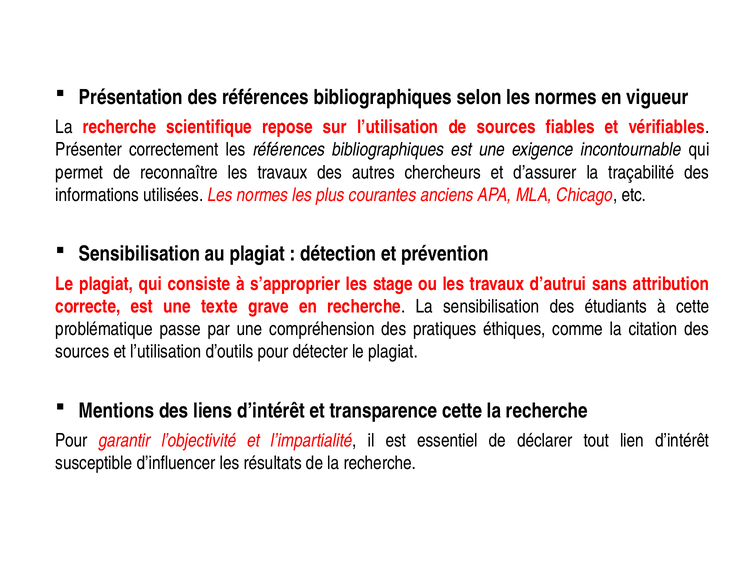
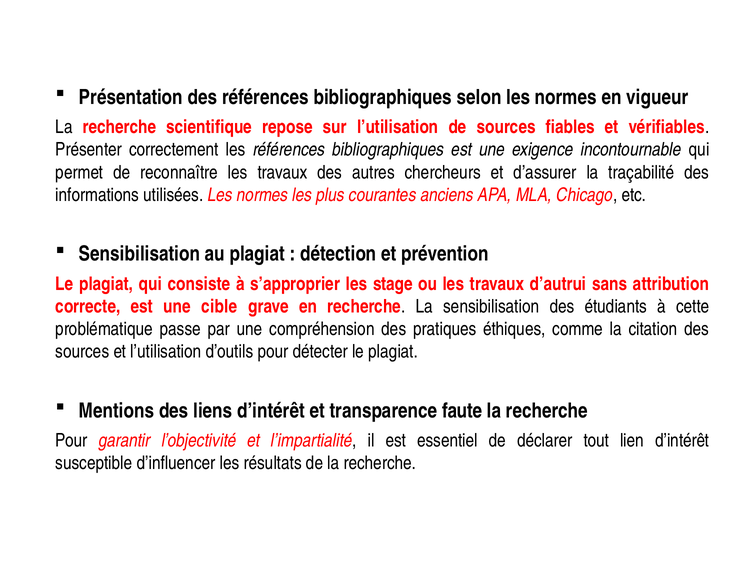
texte: texte -> cible (219, 306)
transparence cette: cette -> faute (462, 411)
